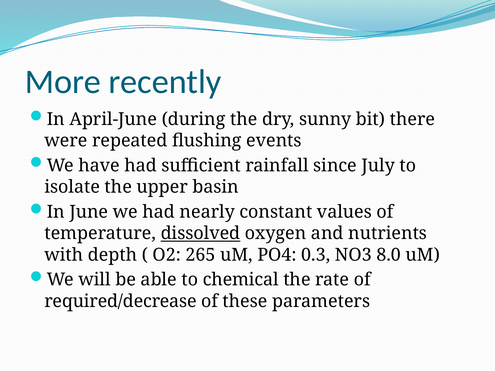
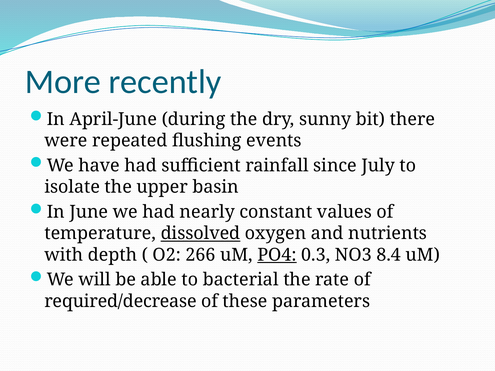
265: 265 -> 266 (201, 255)
PO4 underline: none -> present (277, 255)
8.0: 8.0 -> 8.4 (389, 255)
chemical: chemical -> bacterial (241, 280)
